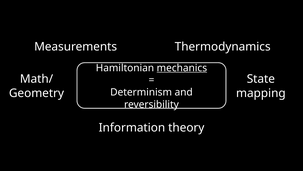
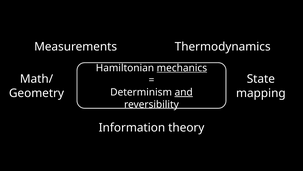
and underline: none -> present (184, 92)
